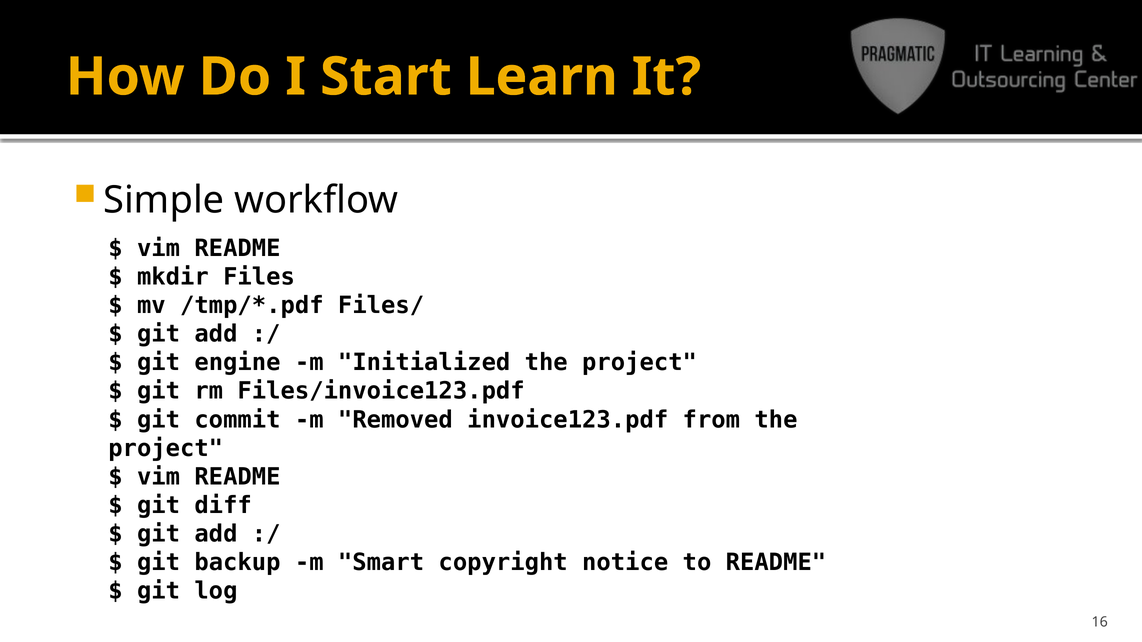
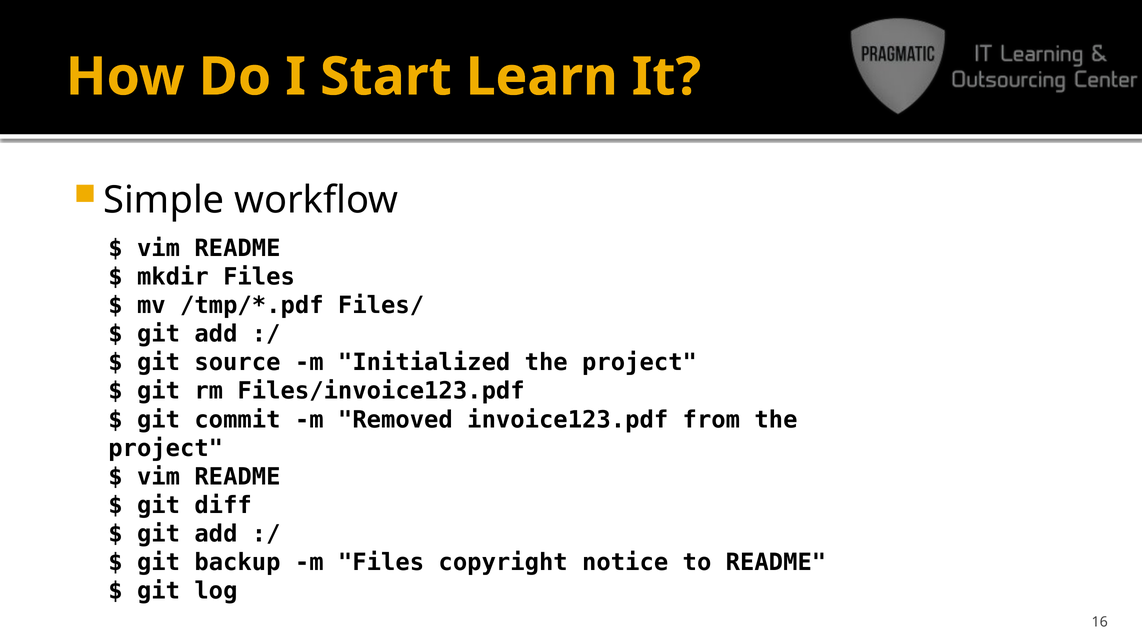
engine: engine -> source (237, 363)
m Smart: Smart -> Files (381, 563)
